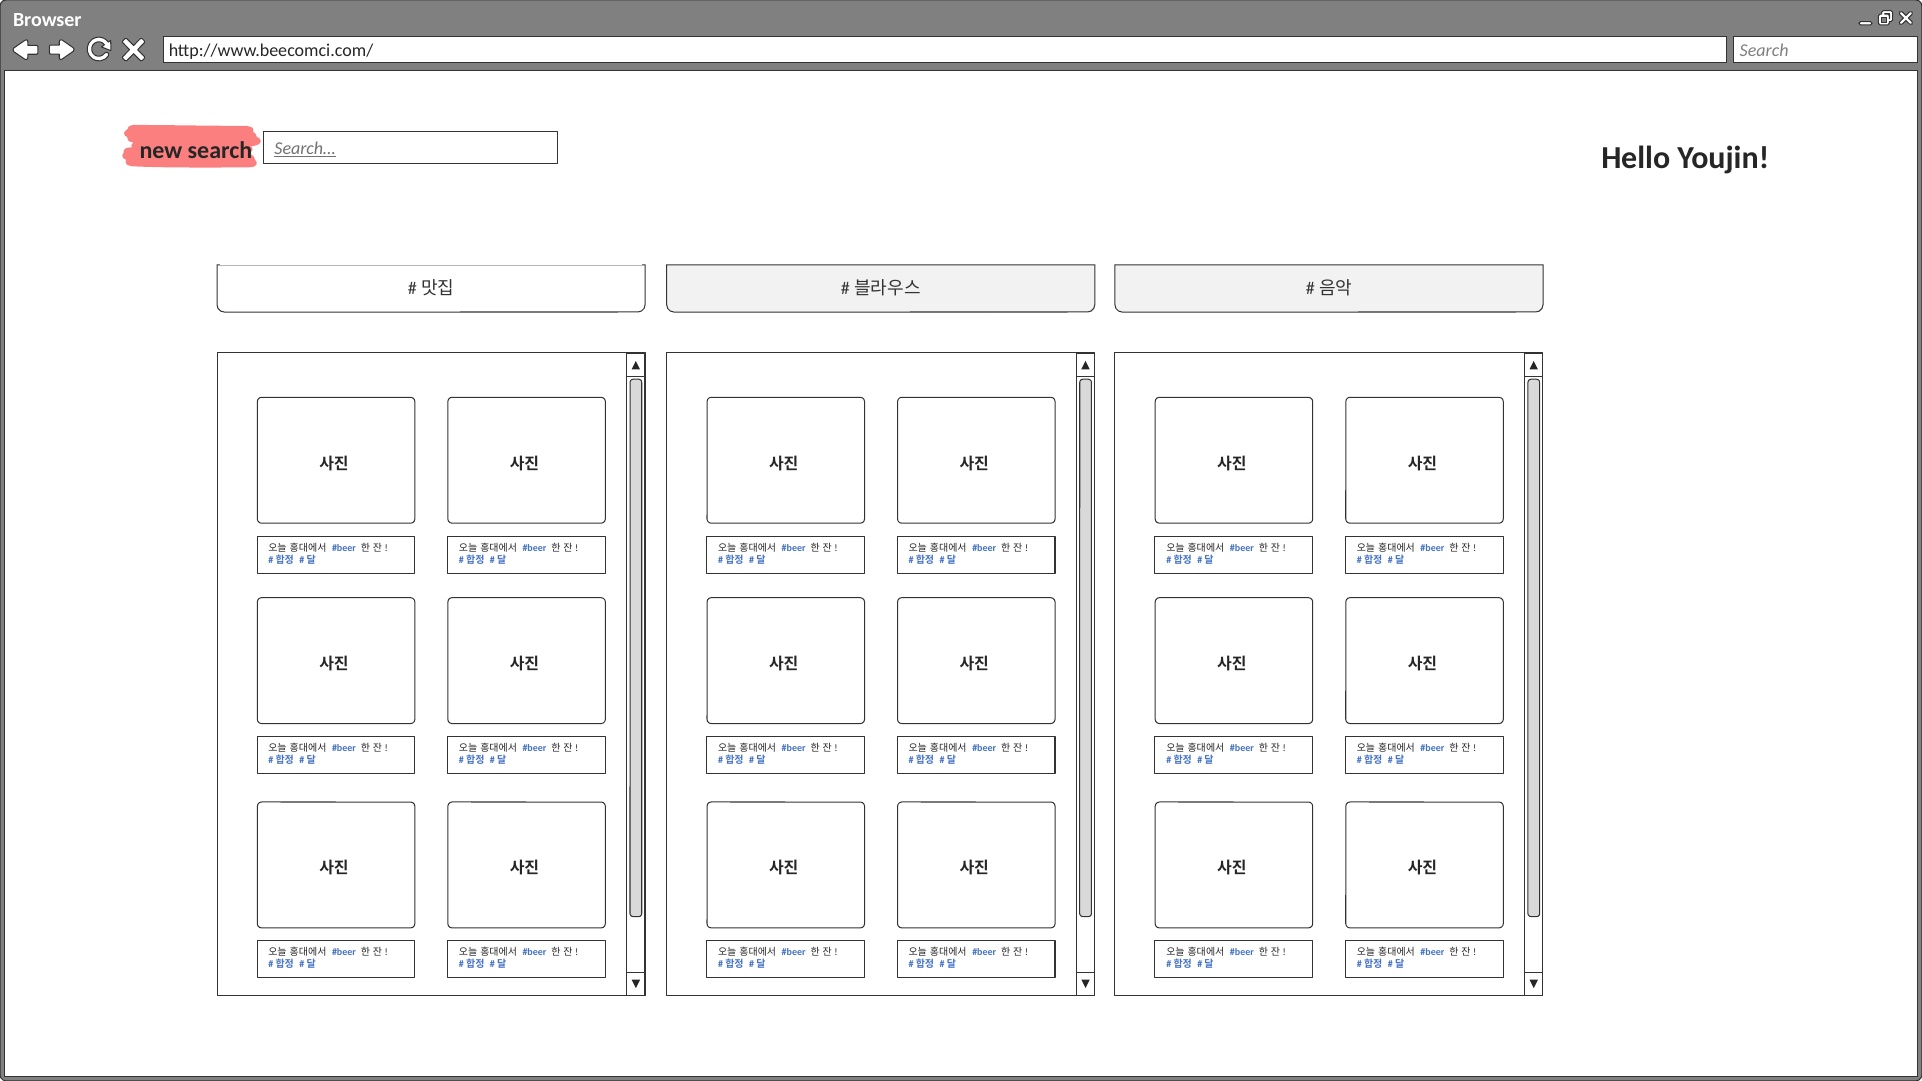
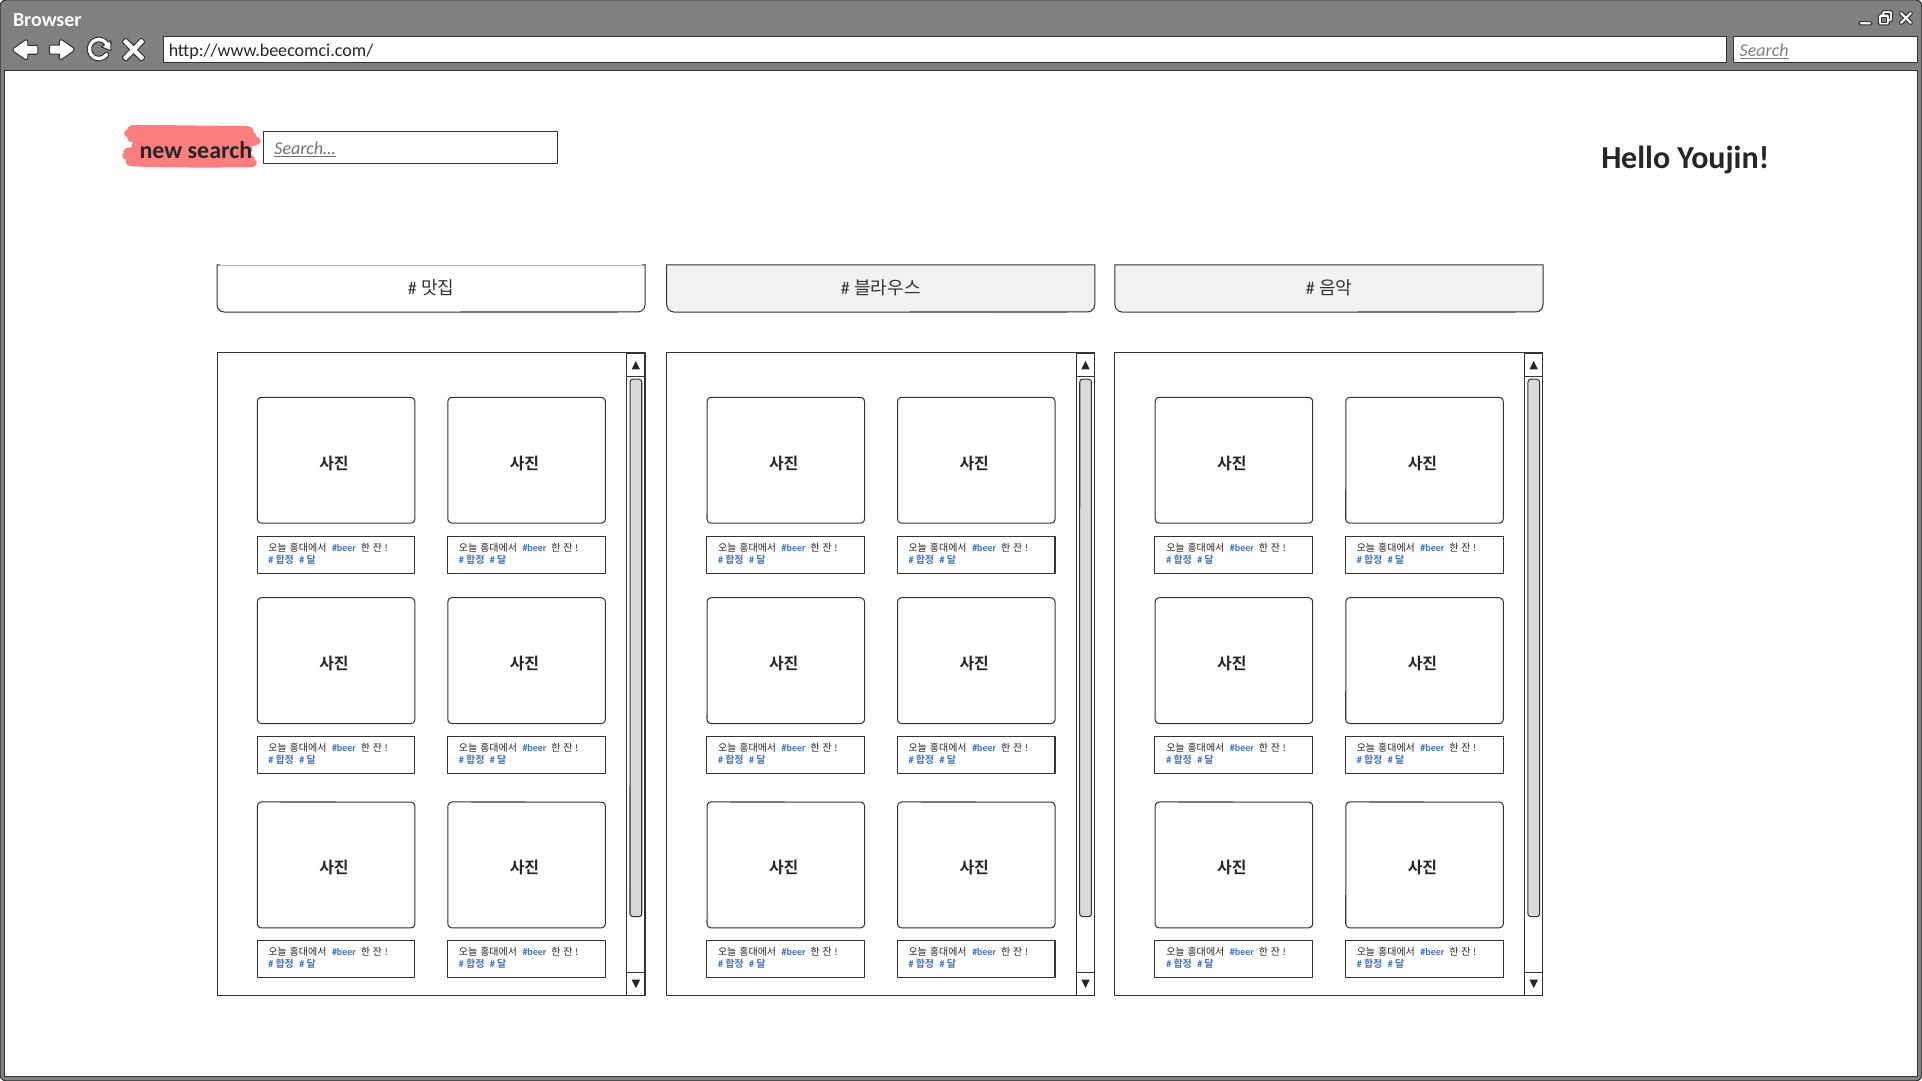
Search underline: none -> present (1764, 51)
